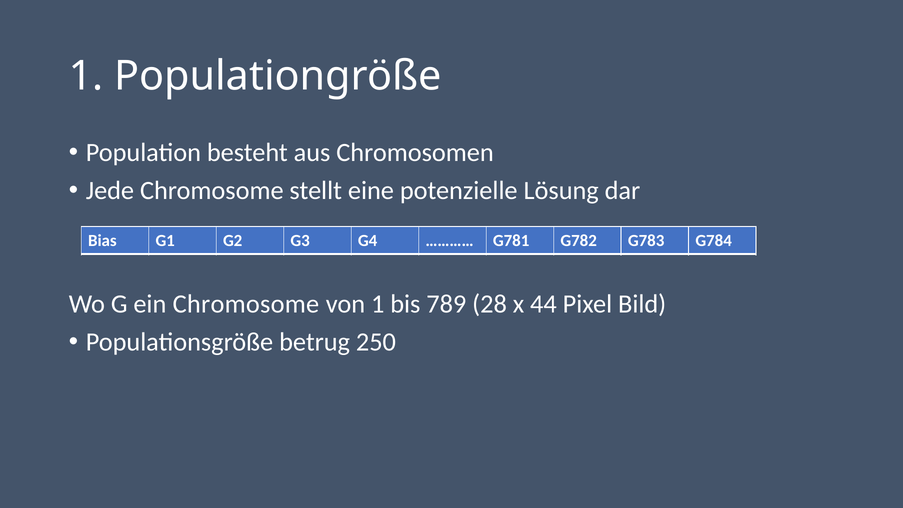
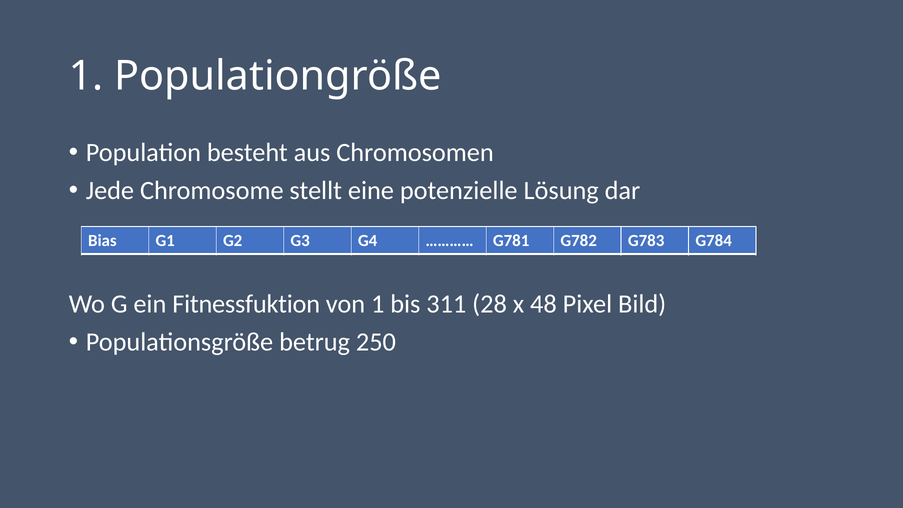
ein Chromosome: Chromosome -> Fitnessfuktion (246, 304)
789: 789 -> 311 (446, 304)
44: 44 -> 48 (543, 304)
